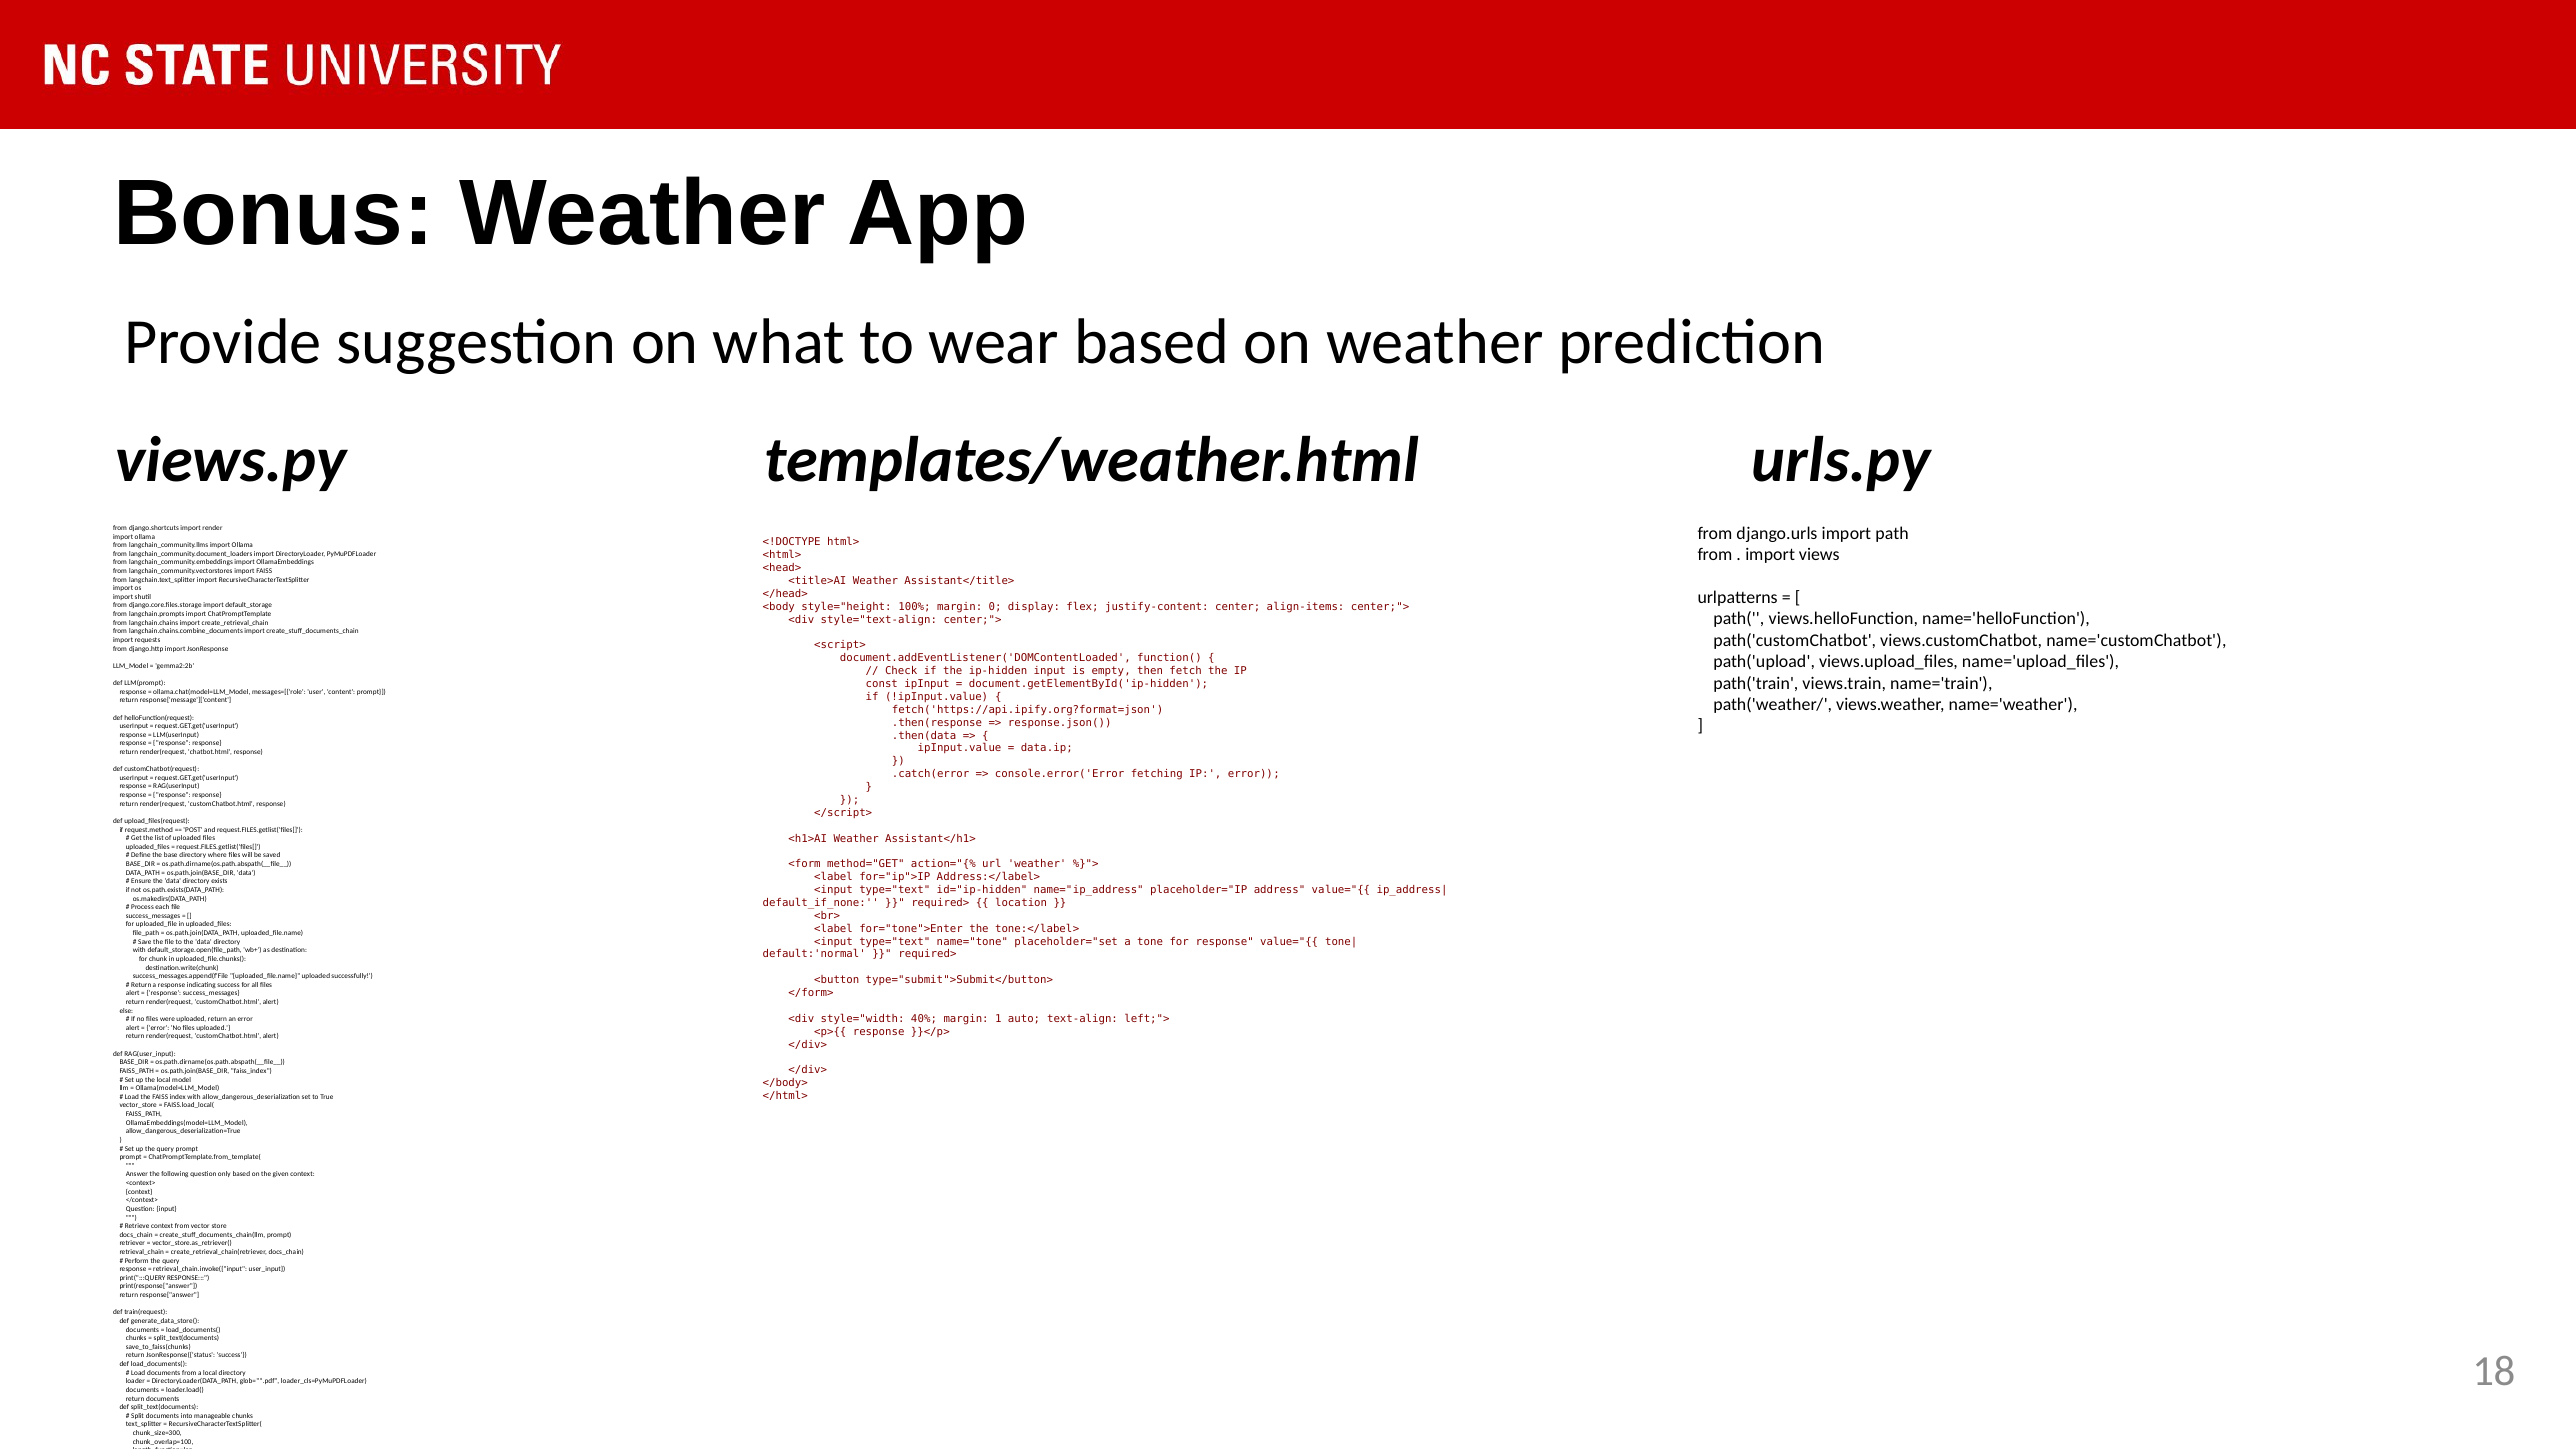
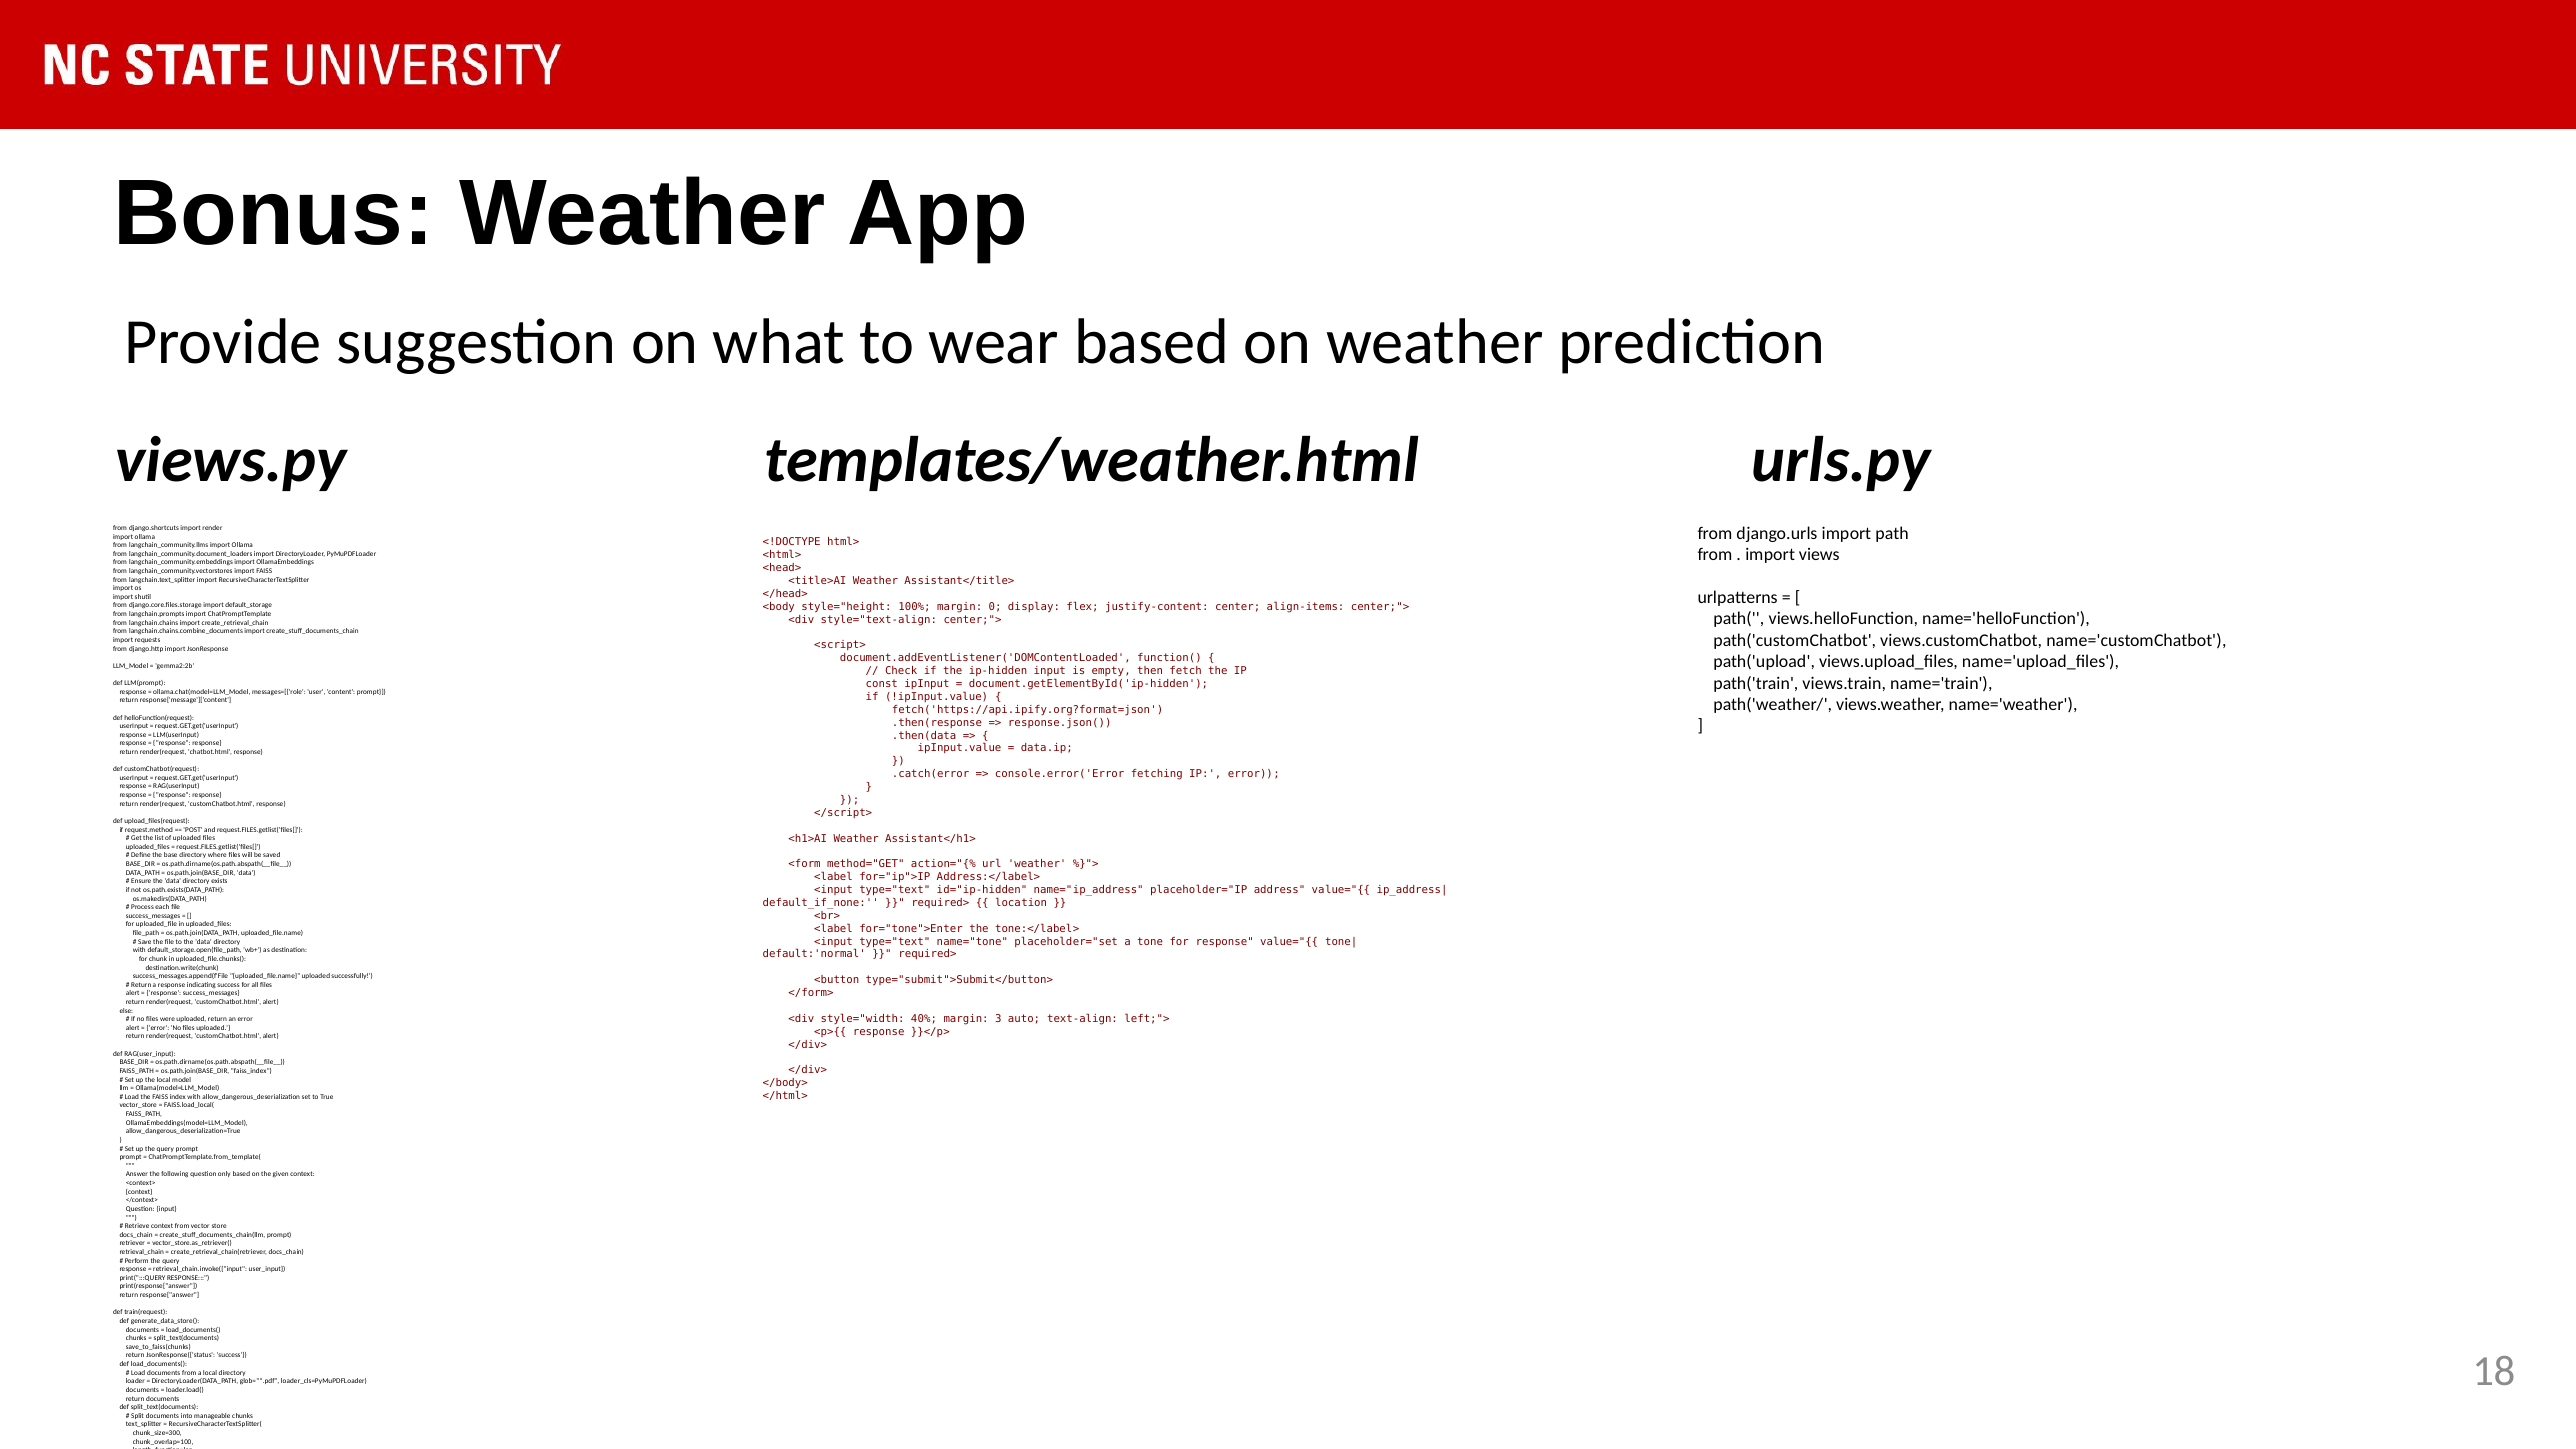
1: 1 -> 3 (998, 1019)
